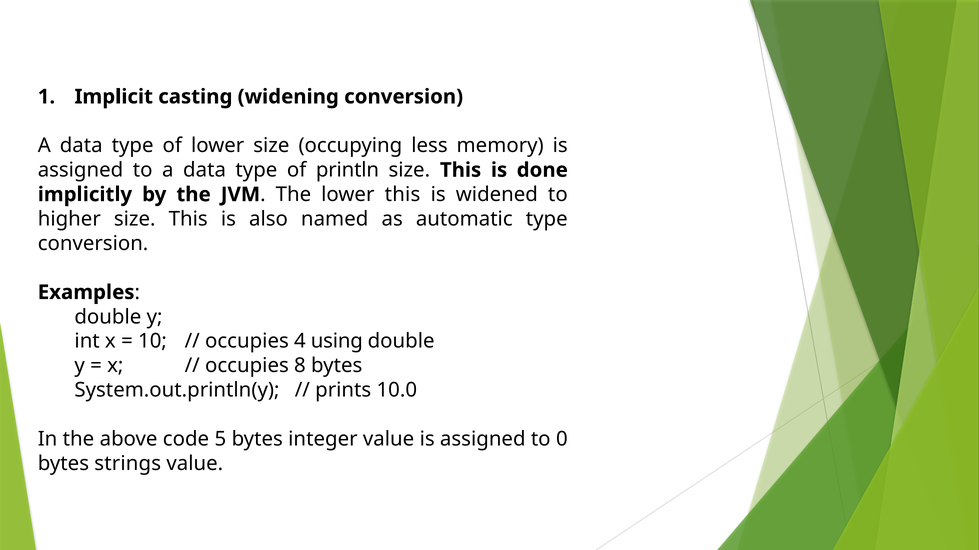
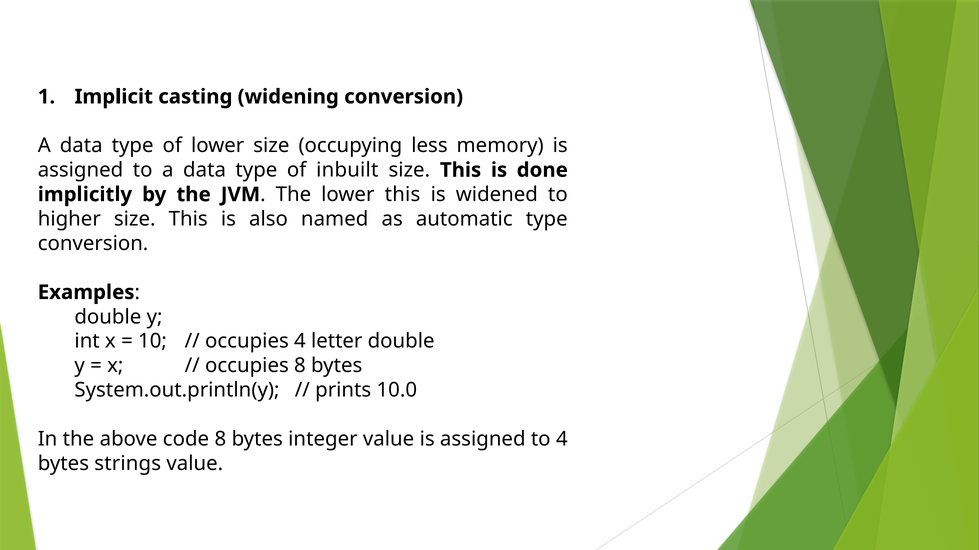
println: println -> inbuilt (347, 170)
using: using -> letter (337, 342)
code 5: 5 -> 8 (220, 440)
to 0: 0 -> 4 (562, 440)
